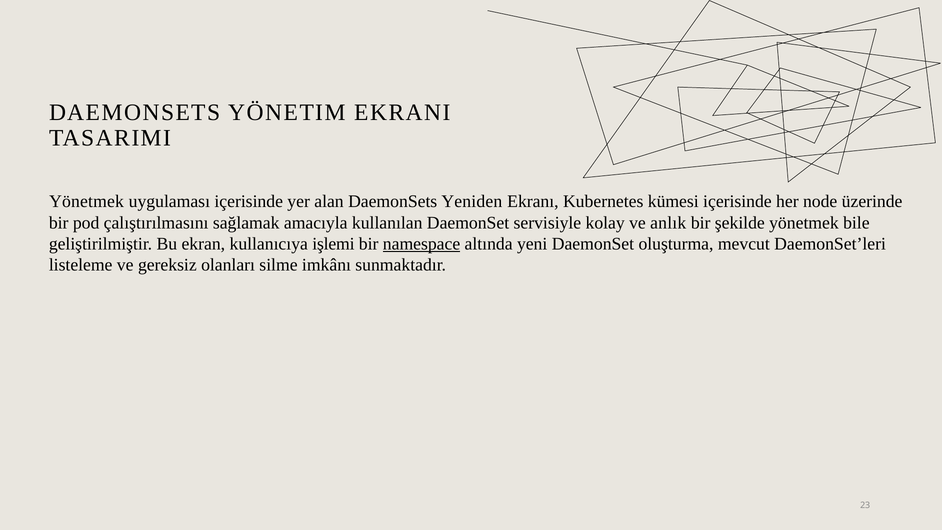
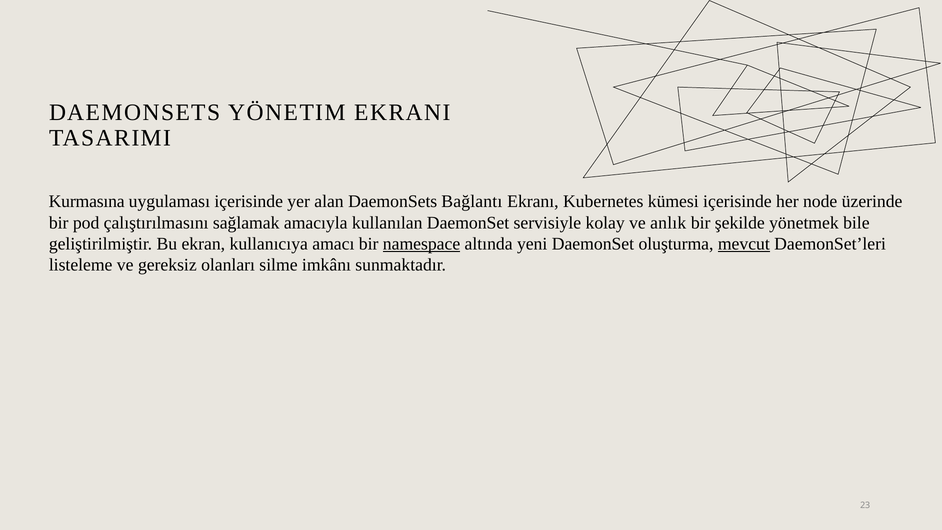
Yönetmek: Yönetmek -> Kurmasına (87, 201)
Yeniden: Yeniden -> Bağlantı (472, 201)
işlemi: işlemi -> amacı (333, 244)
mevcut underline: none -> present (744, 244)
